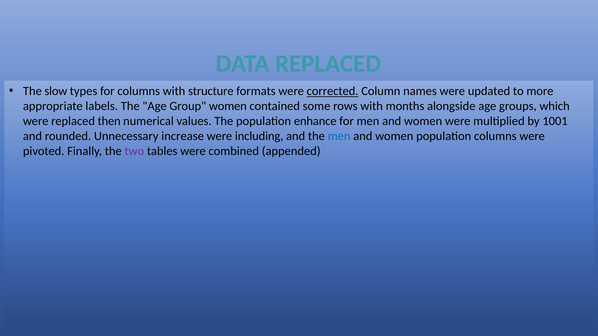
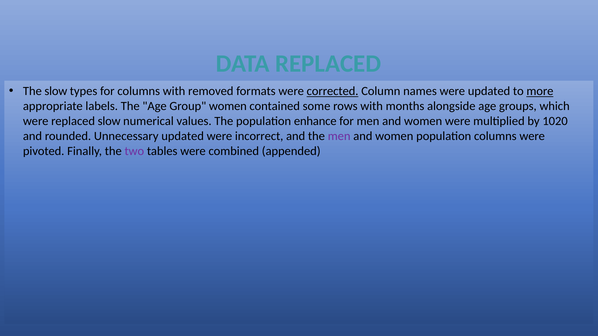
structure: structure -> removed (211, 91)
more underline: none -> present (540, 91)
replaced then: then -> slow (109, 121)
1001: 1001 -> 1020 (555, 121)
Unnecessary increase: increase -> updated (183, 136)
including: including -> incorrect (259, 136)
men colour: blue -> purple (339, 136)
